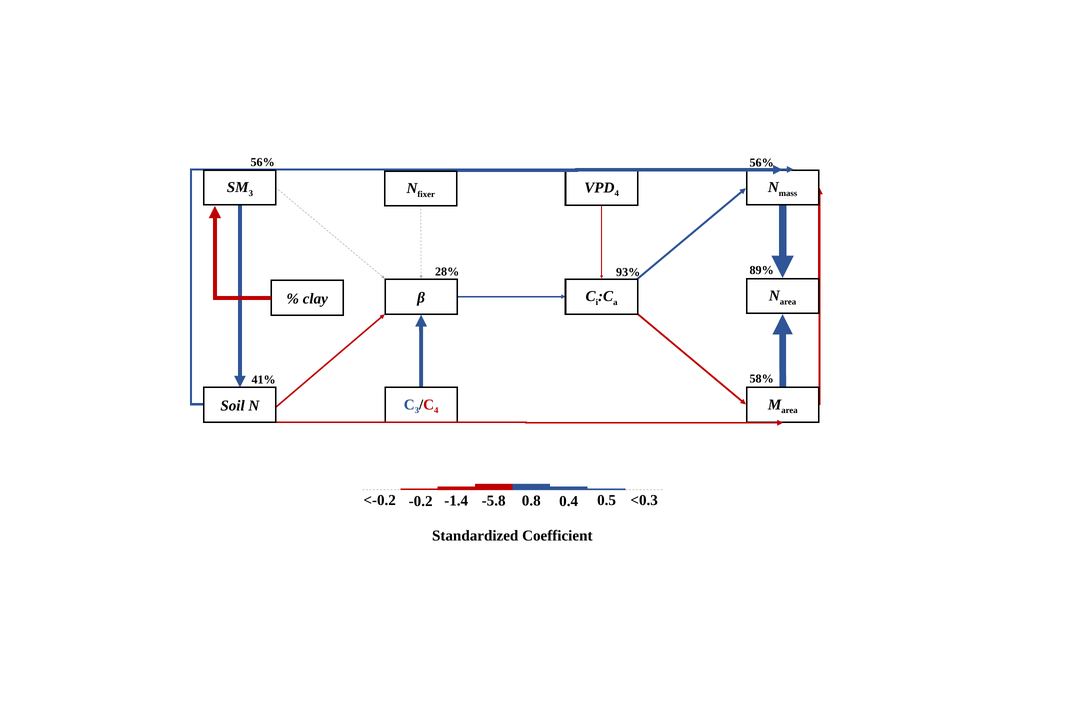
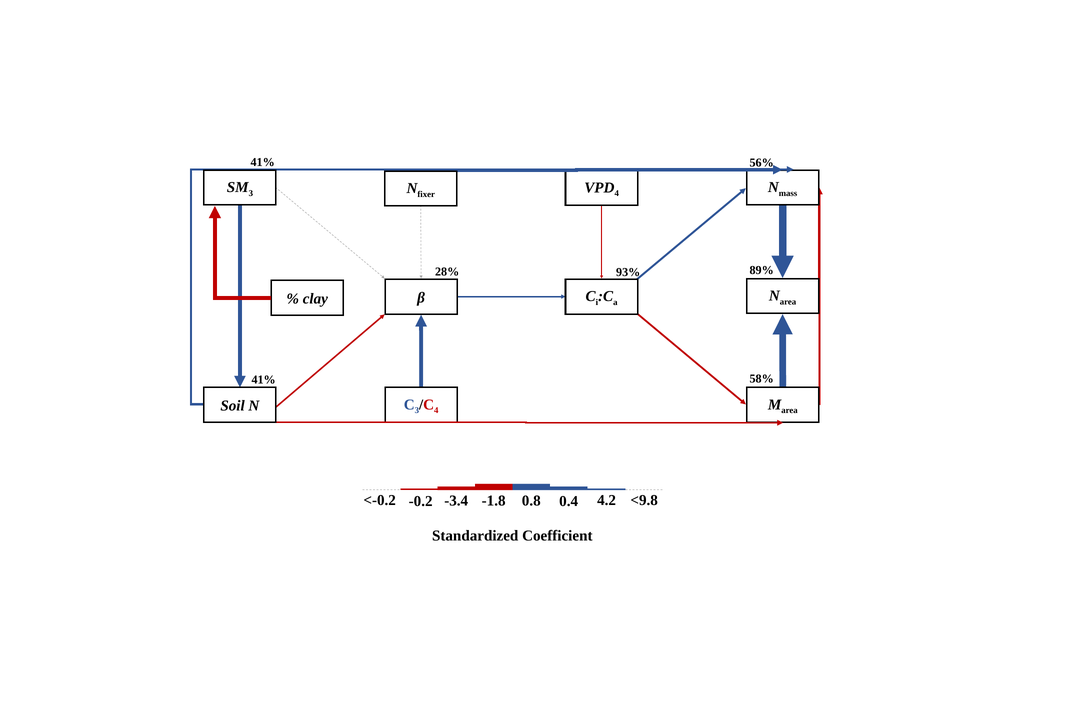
56%: 56% -> 41% (263, 162)
-5.8: -5.8 -> -1.8 (494, 500)
<0.3: <0.3 -> <9.8 (644, 500)
-1.4: -1.4 -> -3.4 (456, 500)
0.5: 0.5 -> 4.2 (607, 500)
